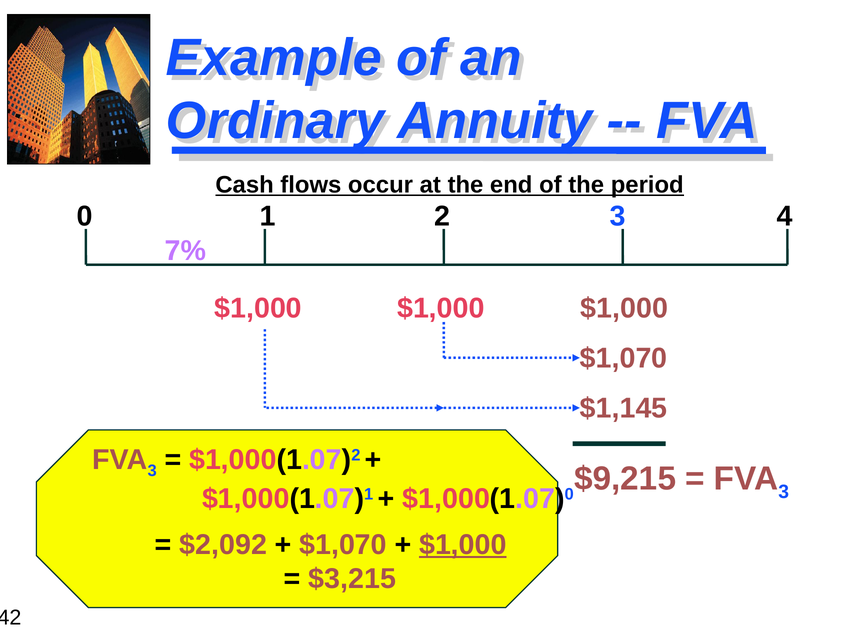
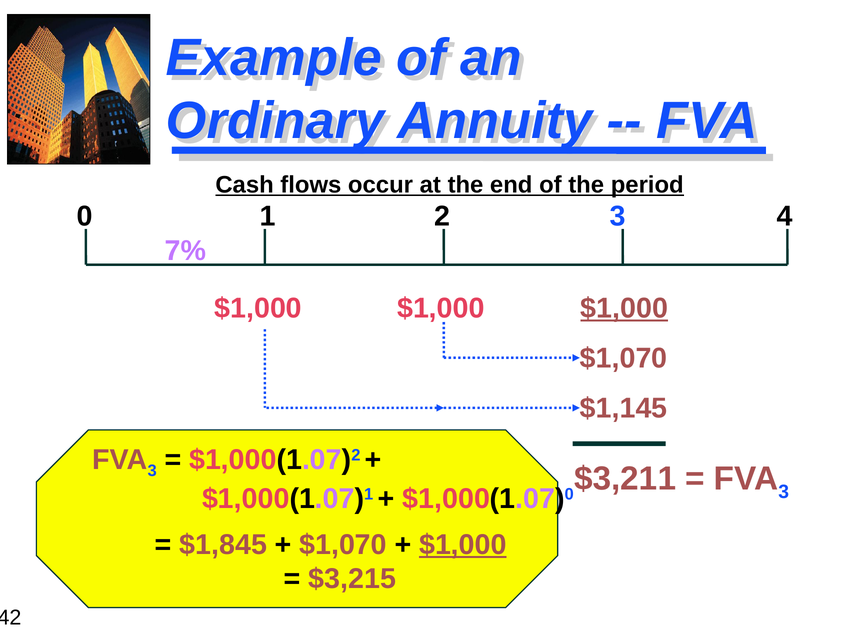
$1,000 underline: none -> present (624, 308)
$9,215: $9,215 -> $3,211 (625, 479)
$2,092: $2,092 -> $1,845 (223, 545)
